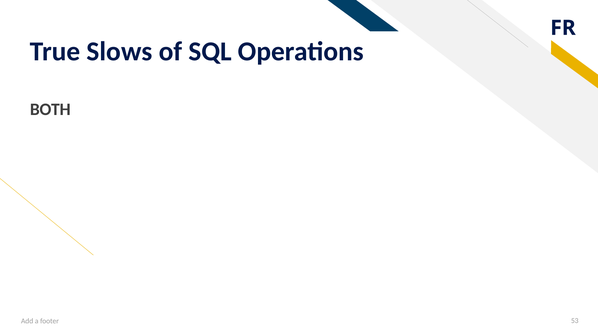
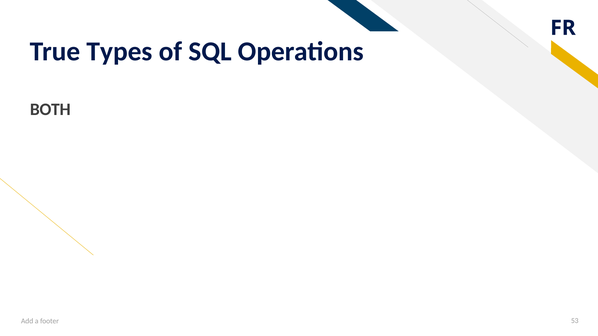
Slows: Slows -> Types (120, 52)
